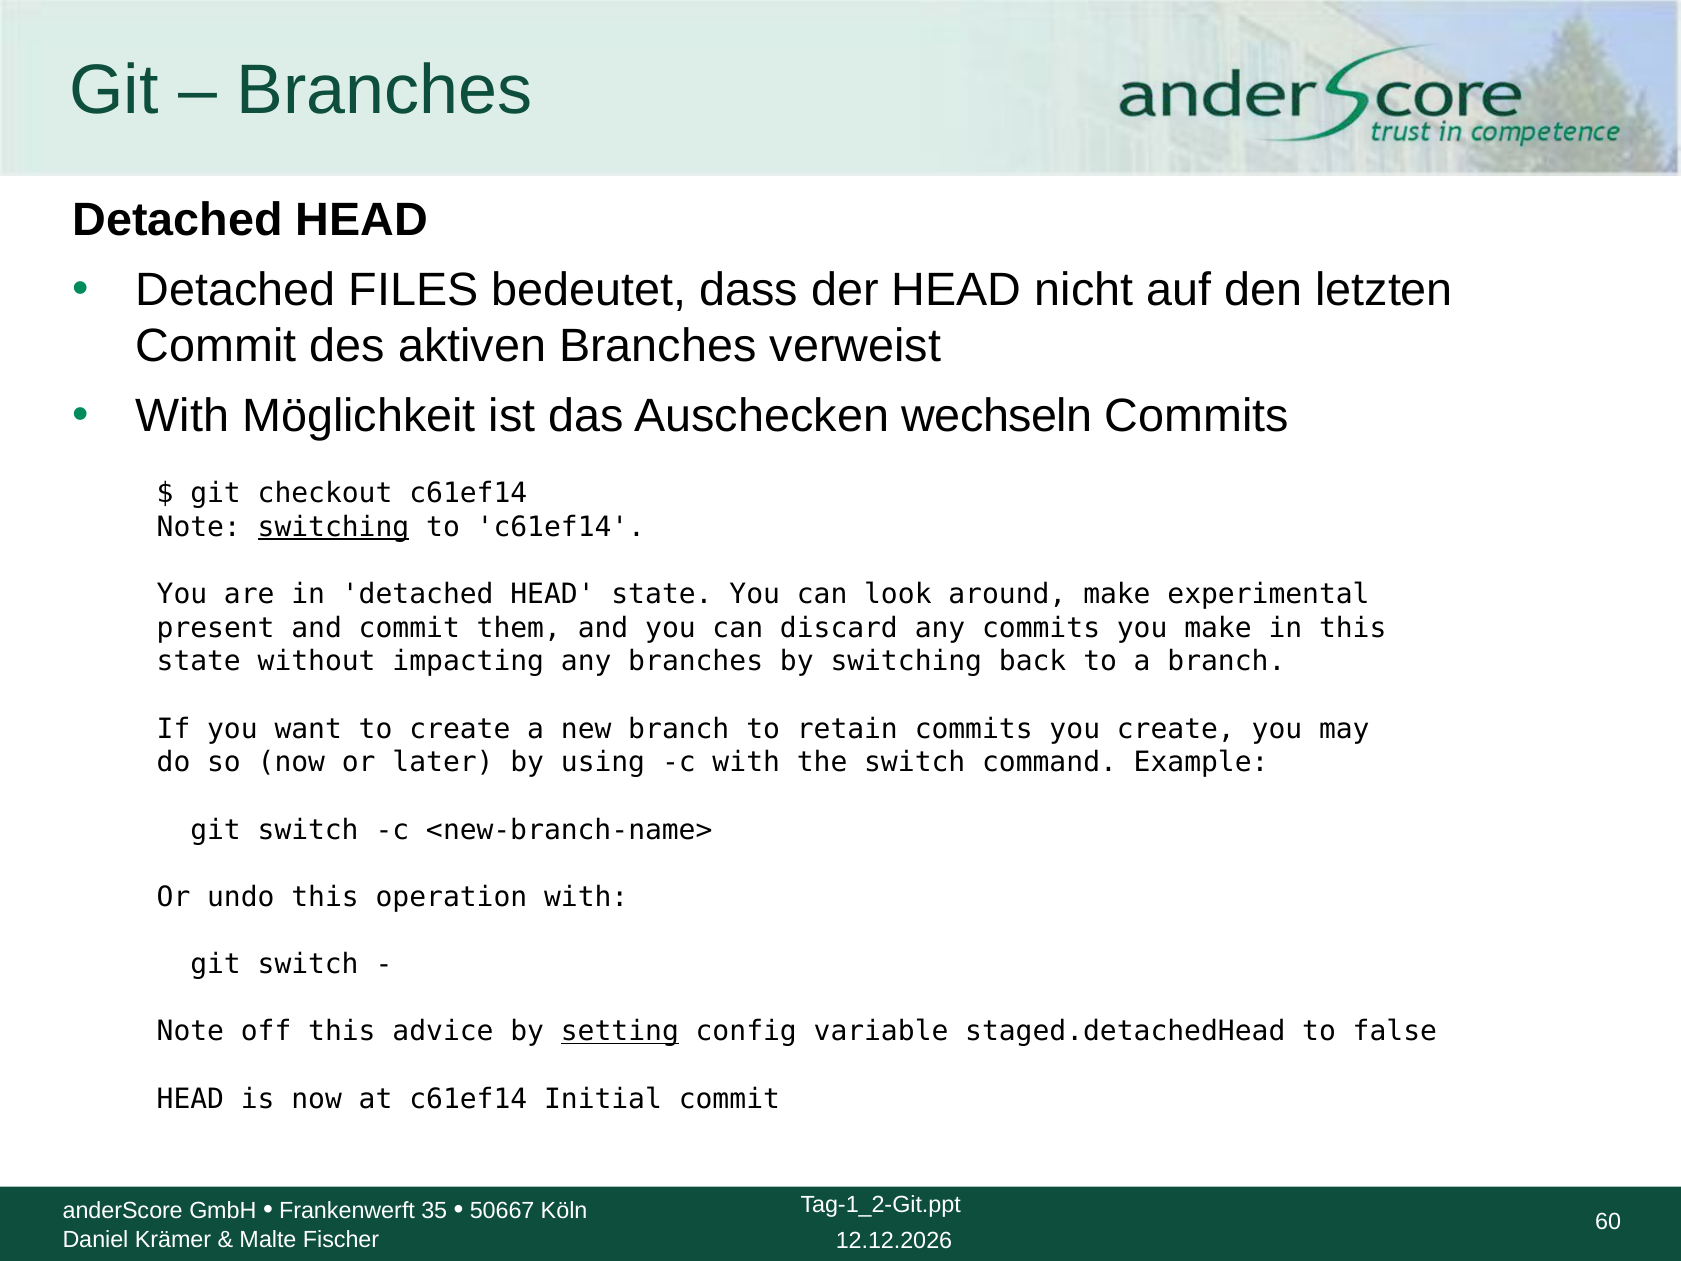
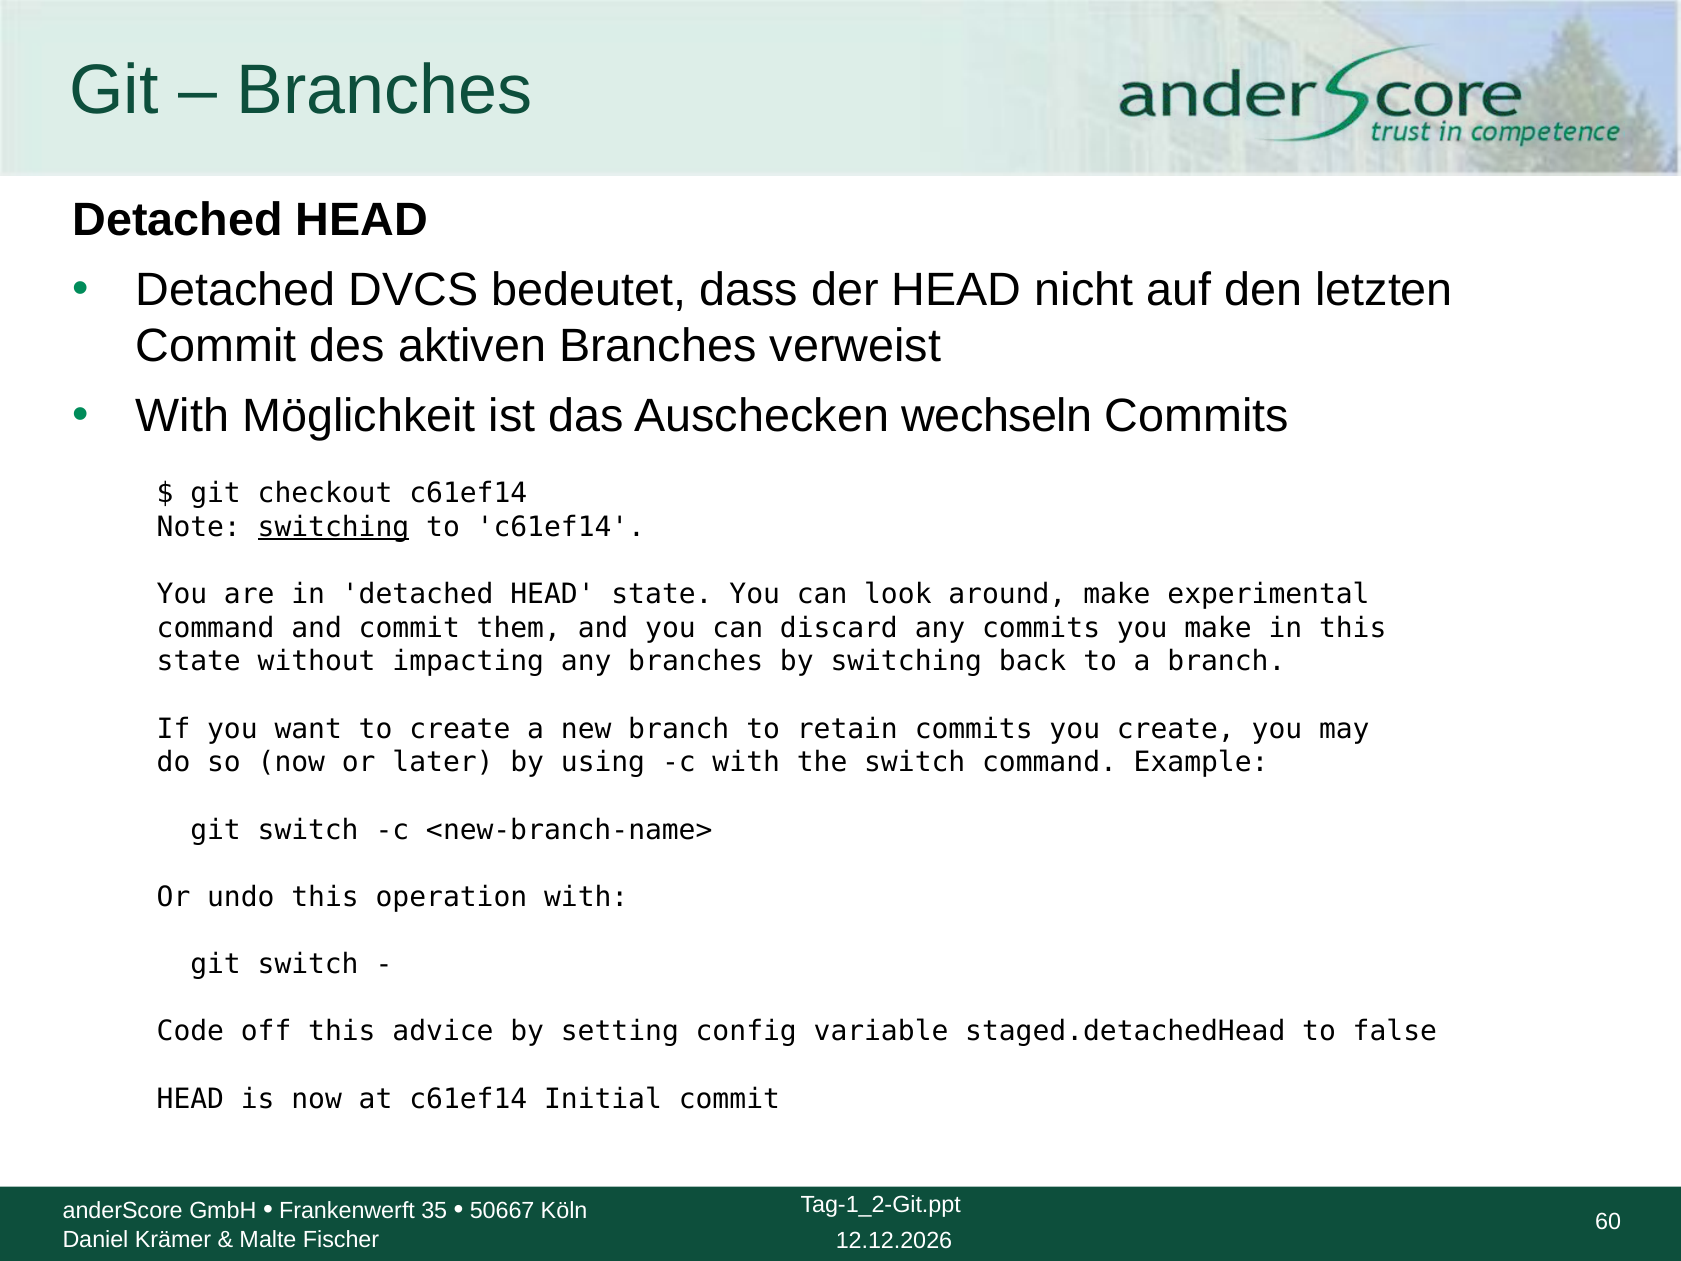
FILES: FILES -> DVCS (414, 290)
present: present -> command (216, 628)
Note: Note -> Code (190, 1031)
setting underline: present -> none (620, 1031)
